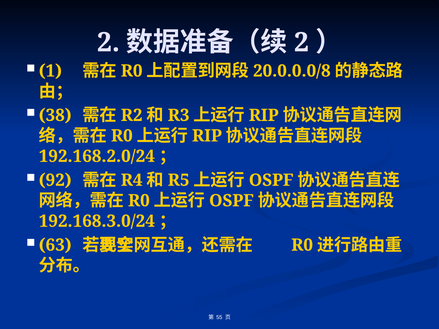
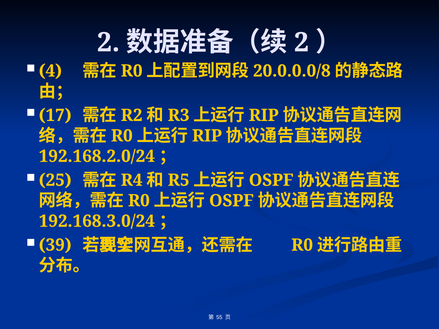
1: 1 -> 4 (50, 71)
38: 38 -> 17 (55, 115)
92: 92 -> 25 (55, 180)
63: 63 -> 39 (55, 245)
